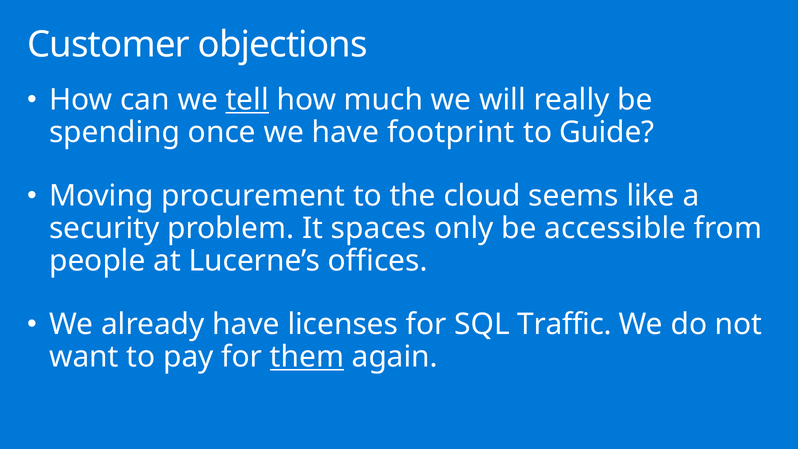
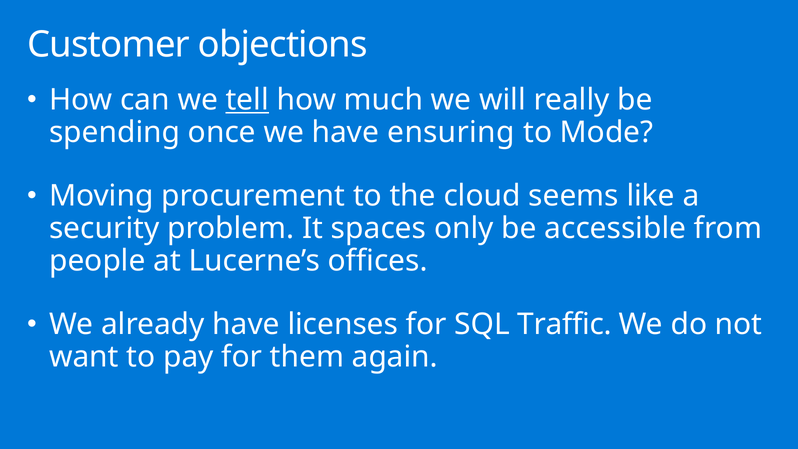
footprint: footprint -> ensuring (451, 132)
Guide: Guide -> Mode (607, 132)
them underline: present -> none (307, 357)
